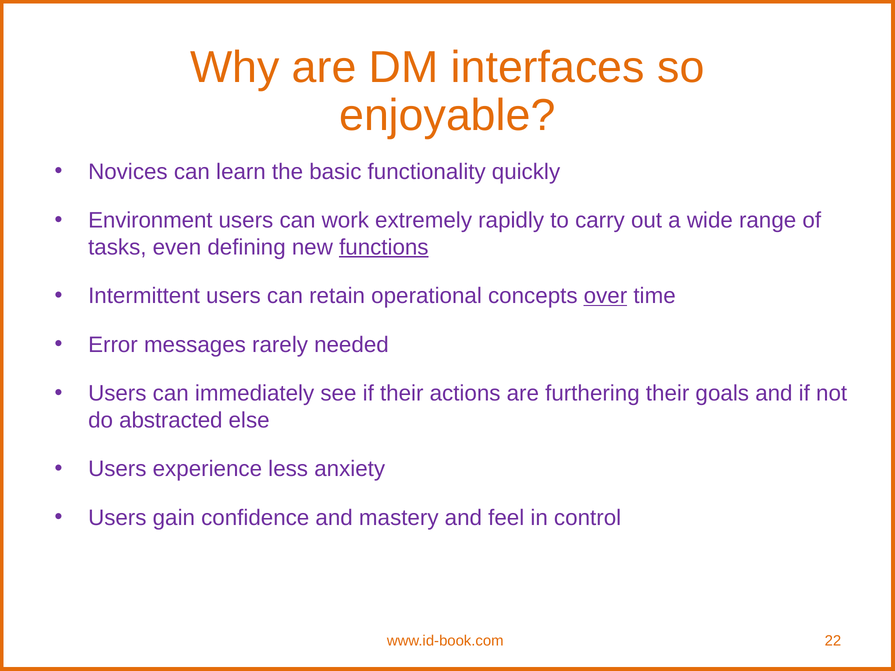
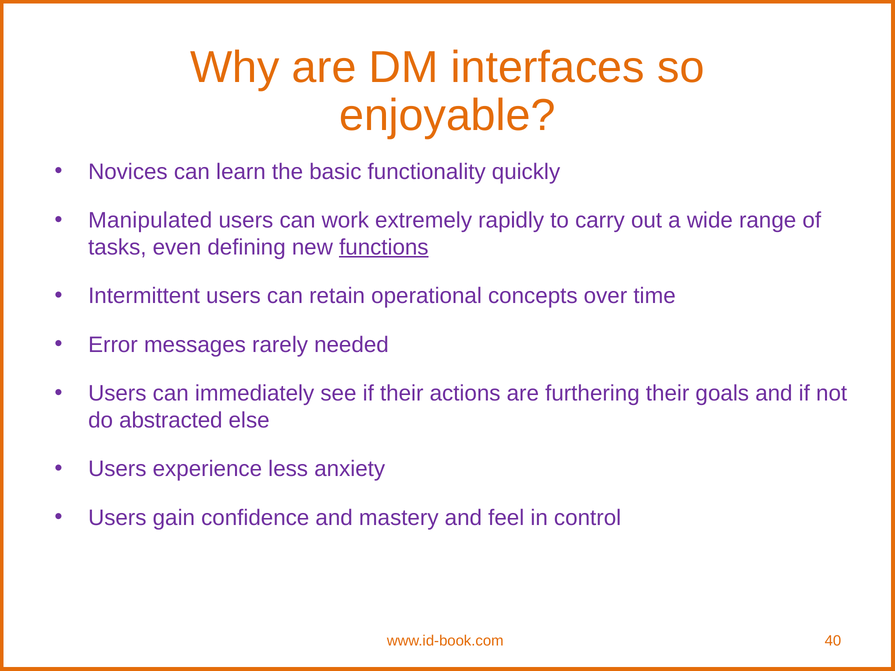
Environment: Environment -> Manipulated (150, 220)
over underline: present -> none (605, 296)
22: 22 -> 40 (833, 641)
